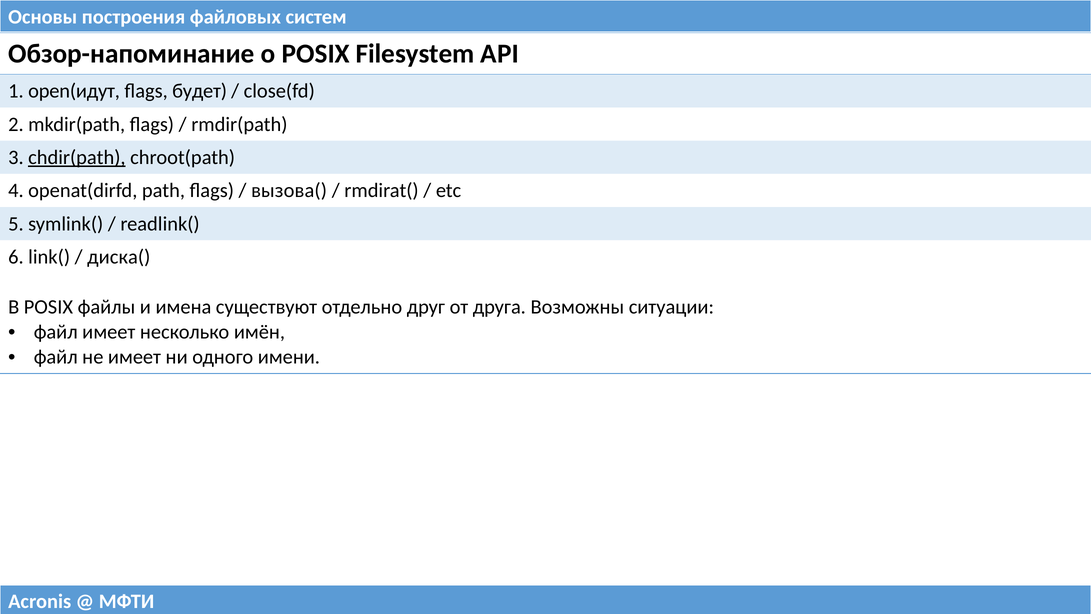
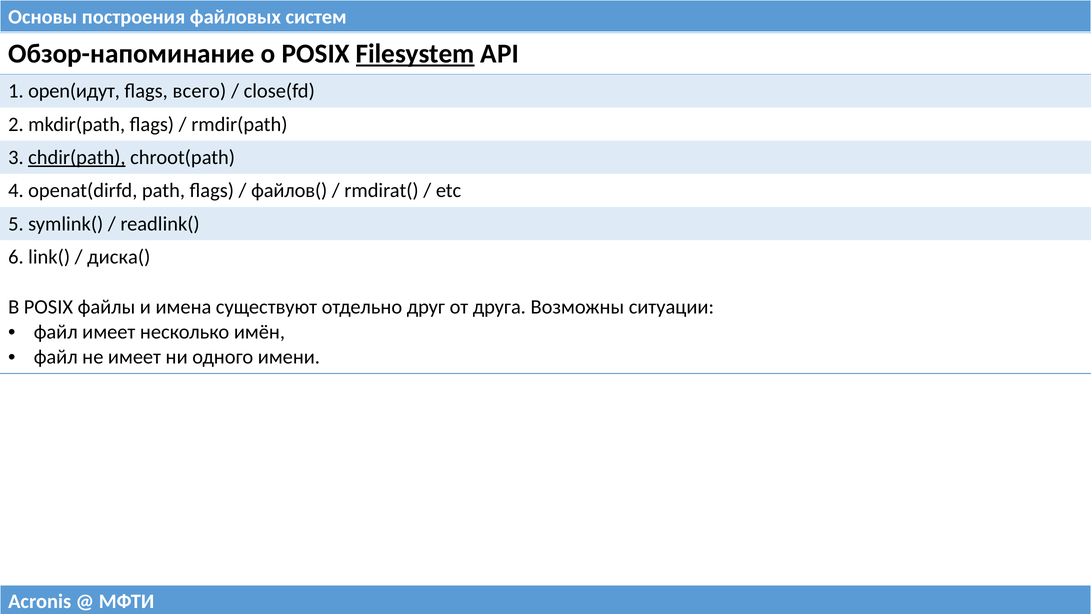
Filesystem underline: none -> present (415, 54)
будет: будет -> всего (199, 91)
вызова(: вызова( -> файлов( (289, 191)
